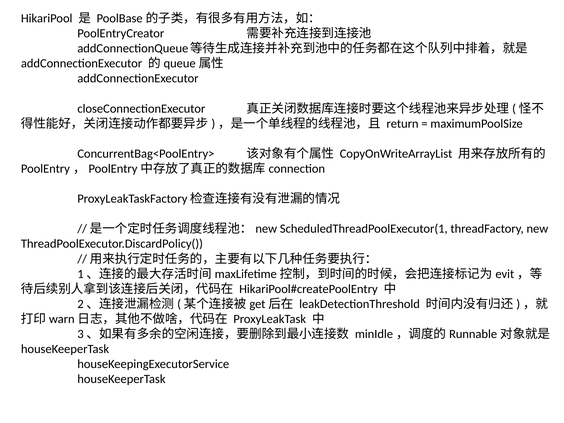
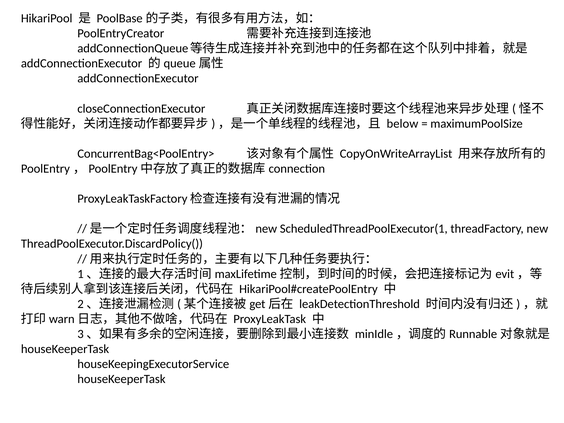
return: return -> below (402, 124)
